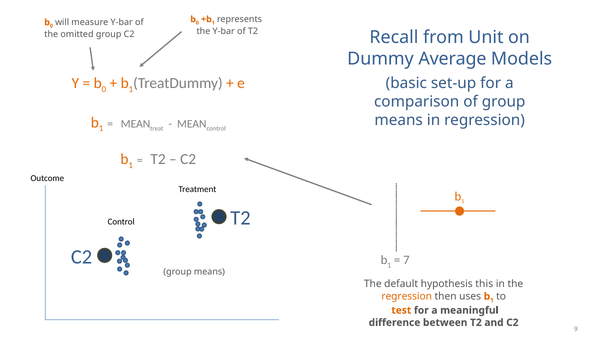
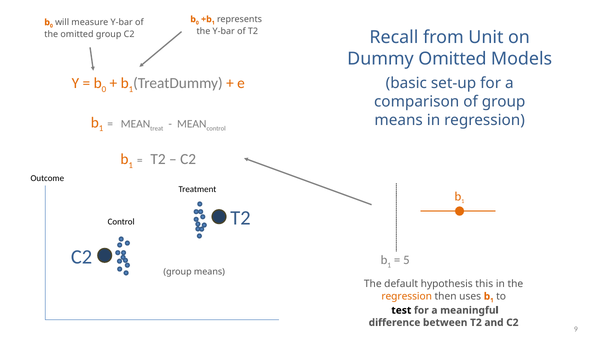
Dummy Average: Average -> Omitted (452, 59)
7: 7 -> 5 (406, 260)
test colour: orange -> black (401, 310)
